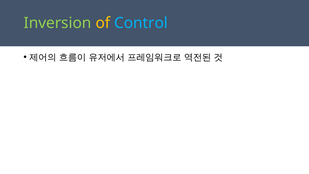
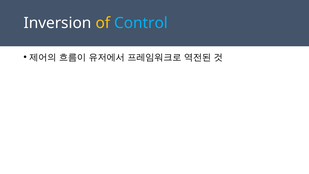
Inversion colour: light green -> white (58, 23)
